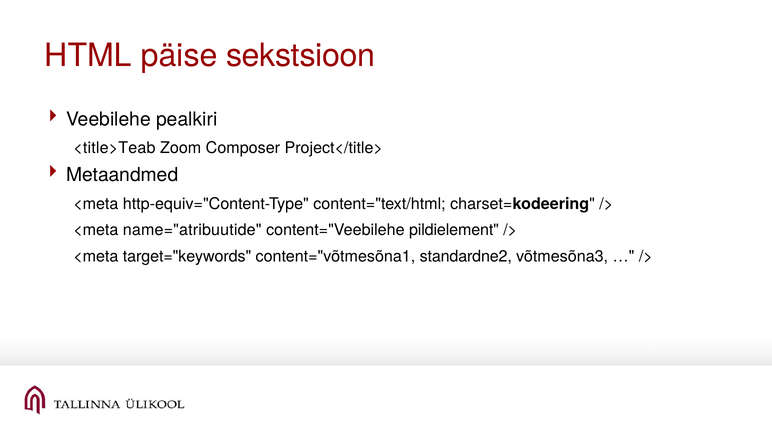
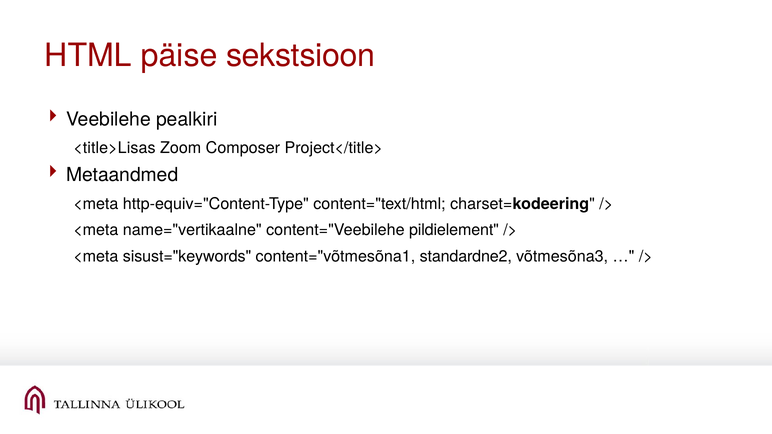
<title>Teab: <title>Teab -> <title>Lisas (114, 148)
name="atribuutide: name="atribuutide -> name="vertikaalne (192, 230)
target="keywords: target="keywords -> sisust="keywords (187, 257)
